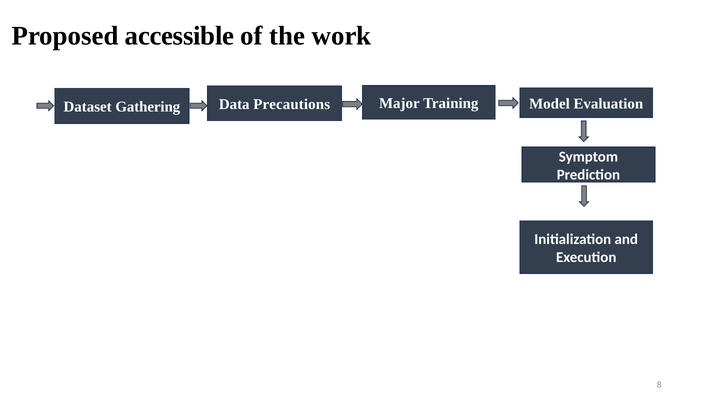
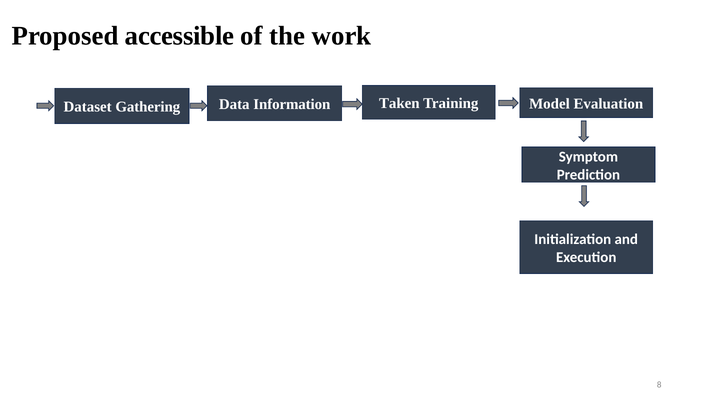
Major: Major -> Taken (399, 103)
Precautions: Precautions -> Information (292, 104)
